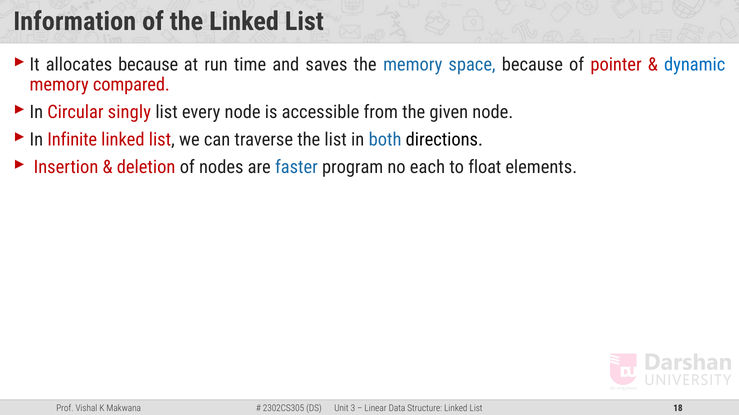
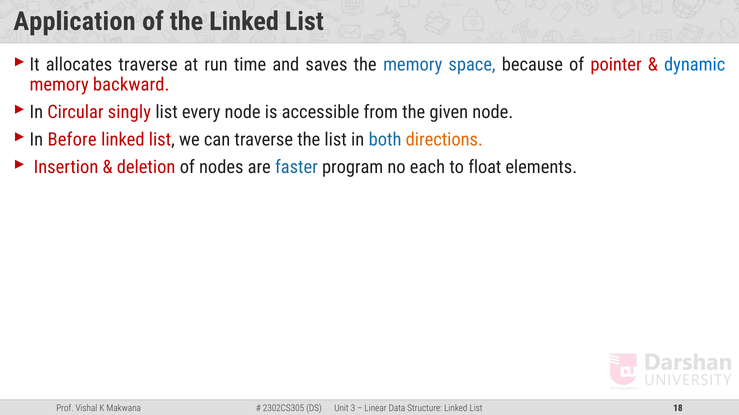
Information: Information -> Application (74, 21)
allocates because: because -> traverse (148, 65)
compared: compared -> backward (131, 85)
Infinite: Infinite -> Before (72, 140)
directions colour: black -> orange (444, 140)
